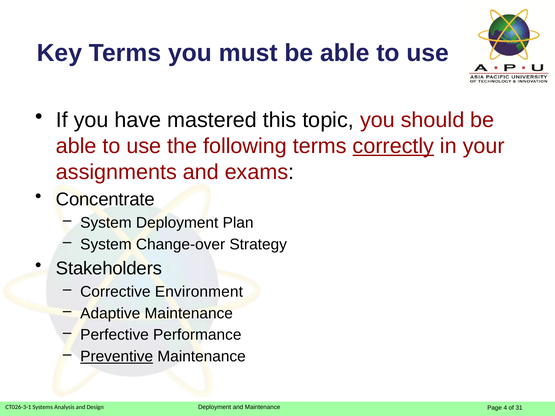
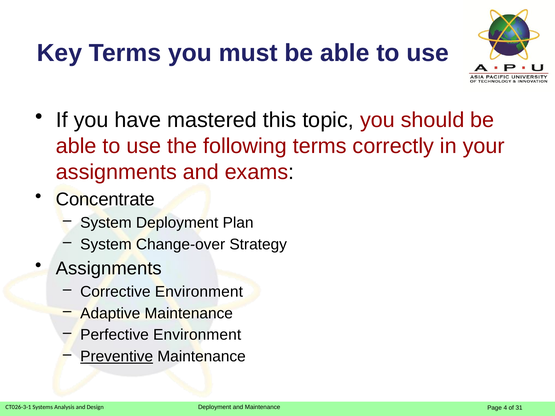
correctly underline: present -> none (393, 146)
Stakeholders: Stakeholders -> Assignments (109, 269)
Perfective Performance: Performance -> Environment (197, 335)
